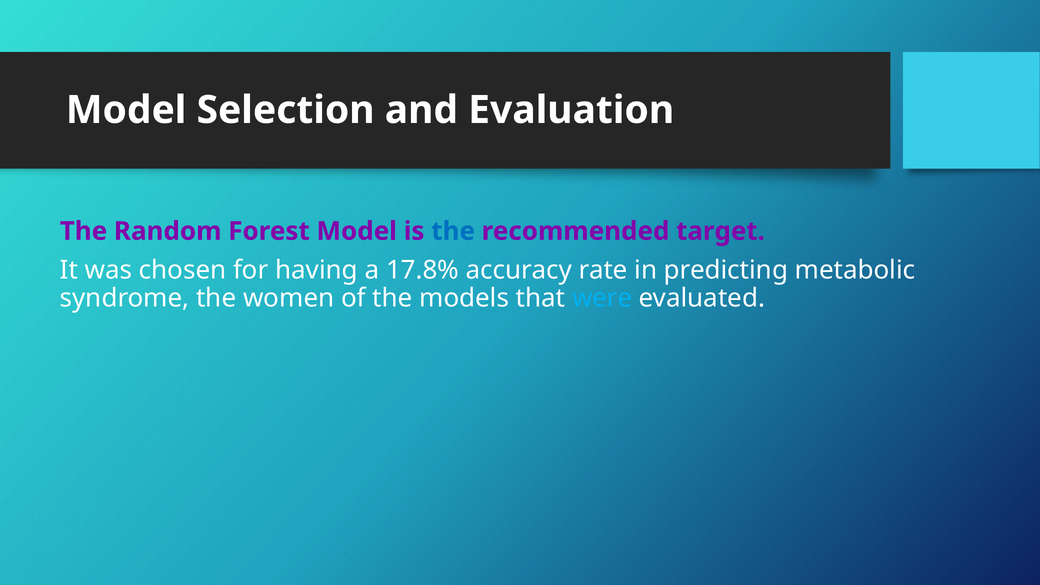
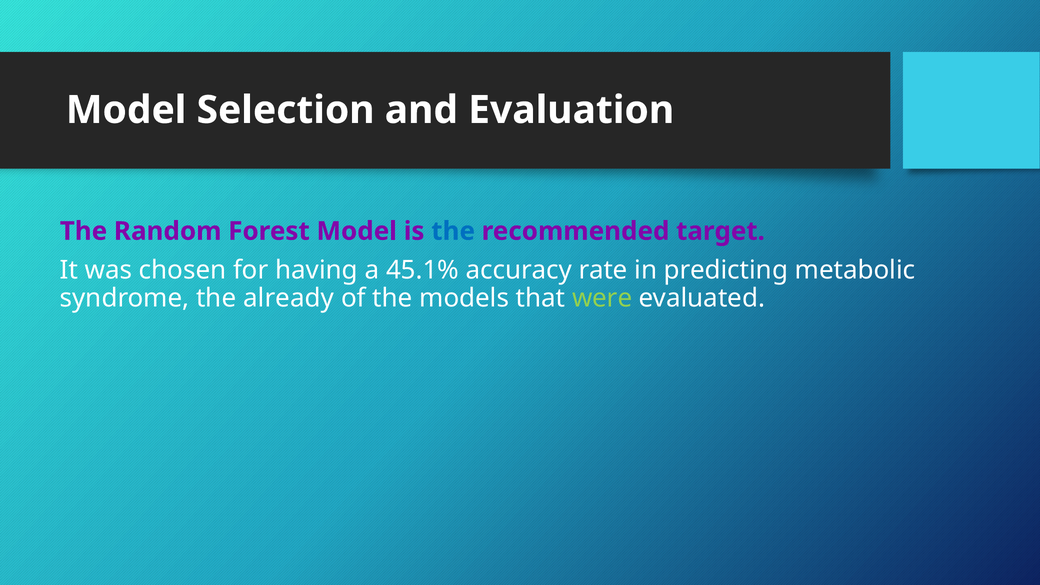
17.8%: 17.8% -> 45.1% (423, 270)
women: women -> already (289, 298)
were colour: light blue -> light green (602, 298)
